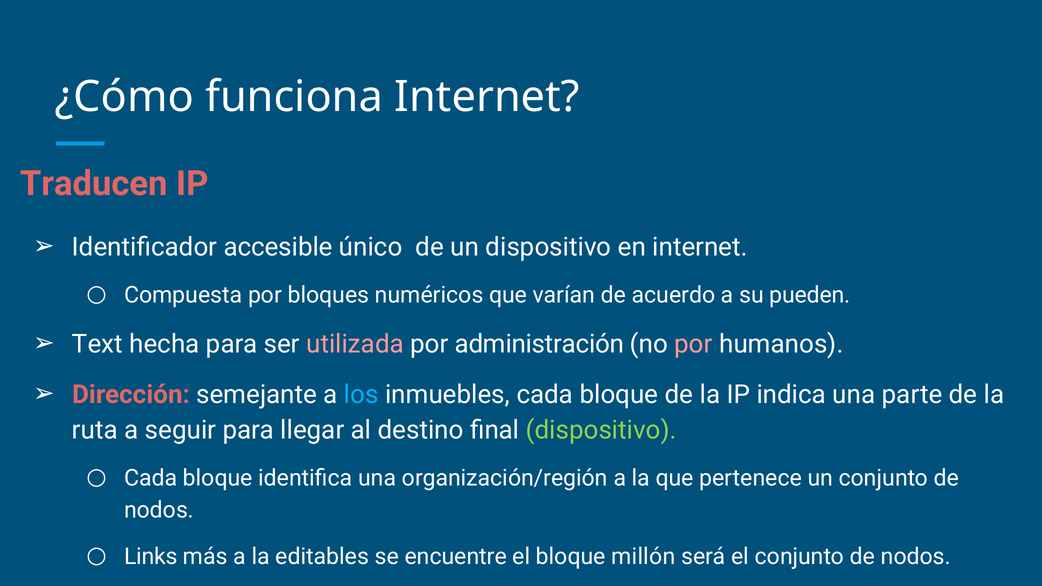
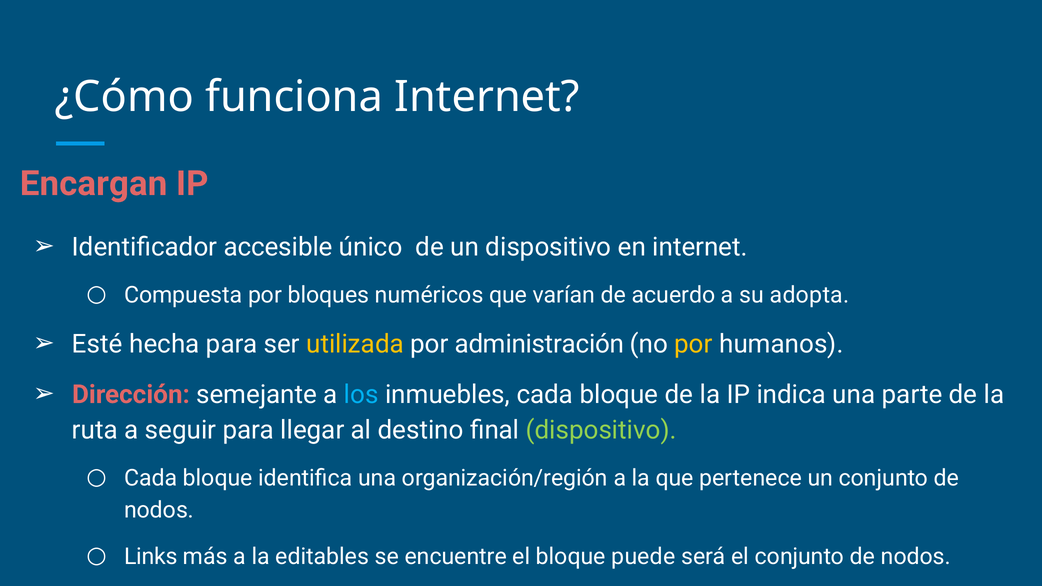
Traducen: Traducen -> Encargan (94, 184)
pueden: pueden -> adopta (810, 295)
Text: Text -> Esté (97, 344)
utilizada colour: pink -> yellow (355, 344)
por colour: pink -> yellow (694, 344)
millón: millón -> puede (643, 557)
